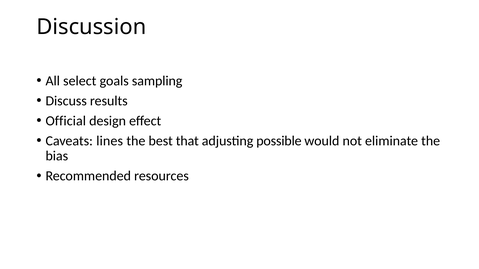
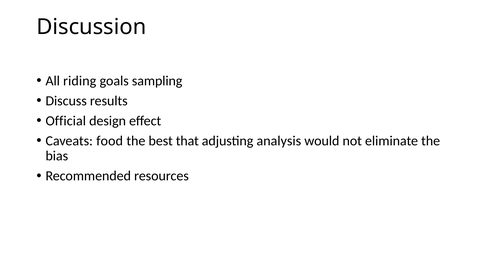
select: select -> riding (80, 81)
lines: lines -> food (110, 141)
possible: possible -> analysis (279, 141)
